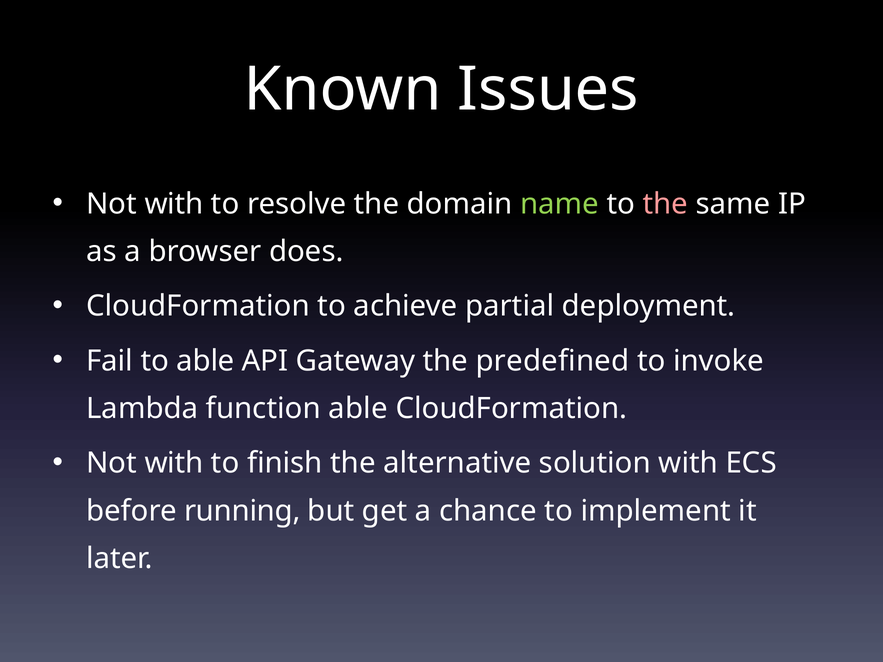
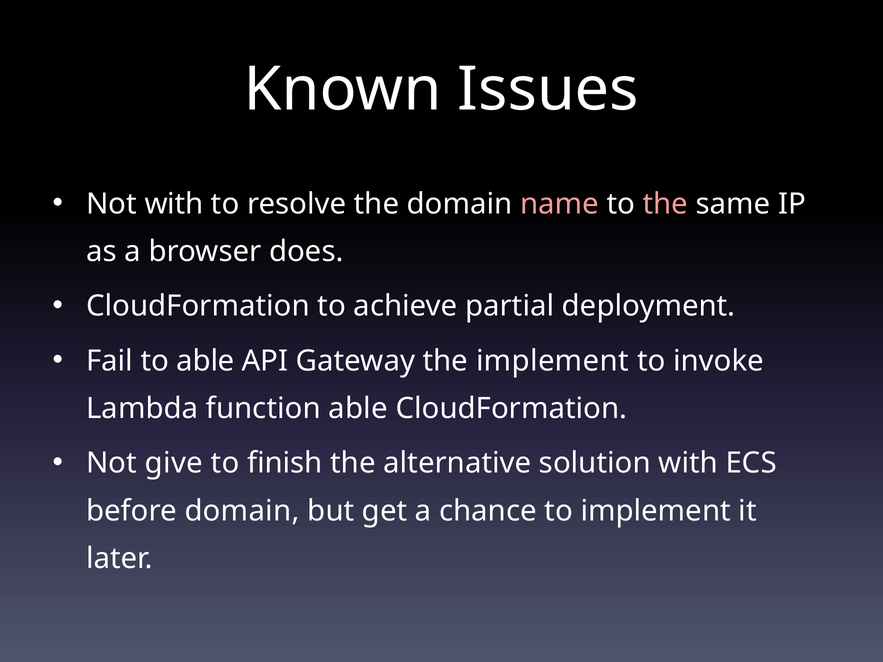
name colour: light green -> pink (560, 204)
the predefined: predefined -> implement (552, 361)
with: with -> give (174, 463)
before running: running -> domain (242, 511)
